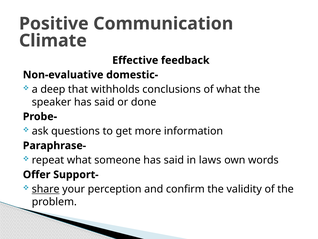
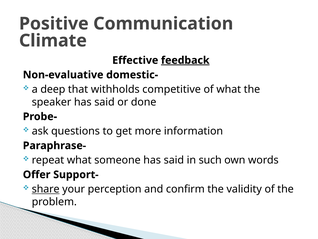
feedback underline: none -> present (185, 60)
conclusions: conclusions -> competitive (172, 89)
laws: laws -> such (210, 160)
